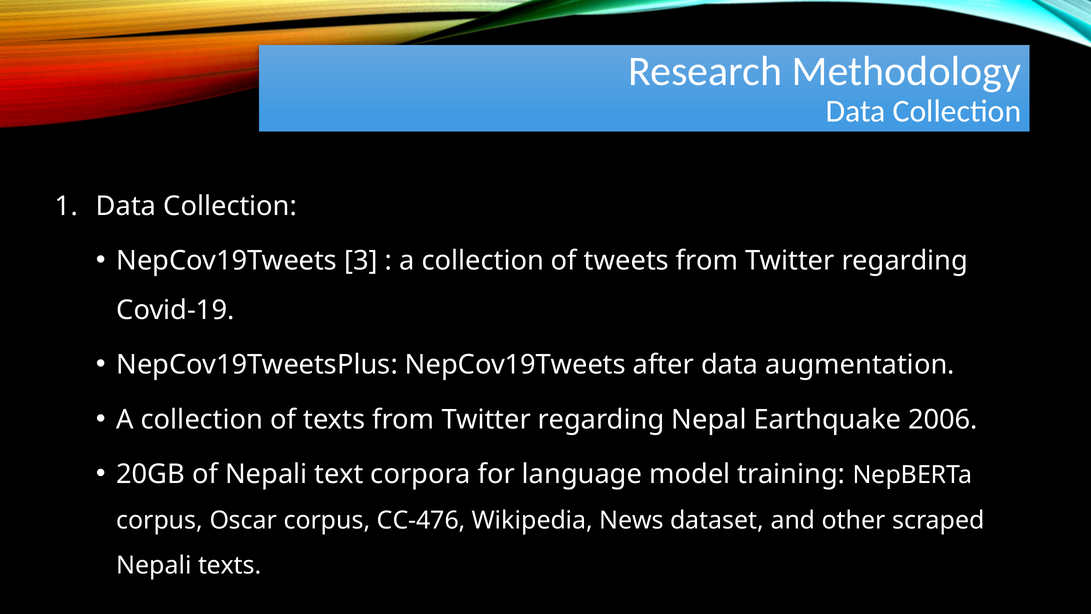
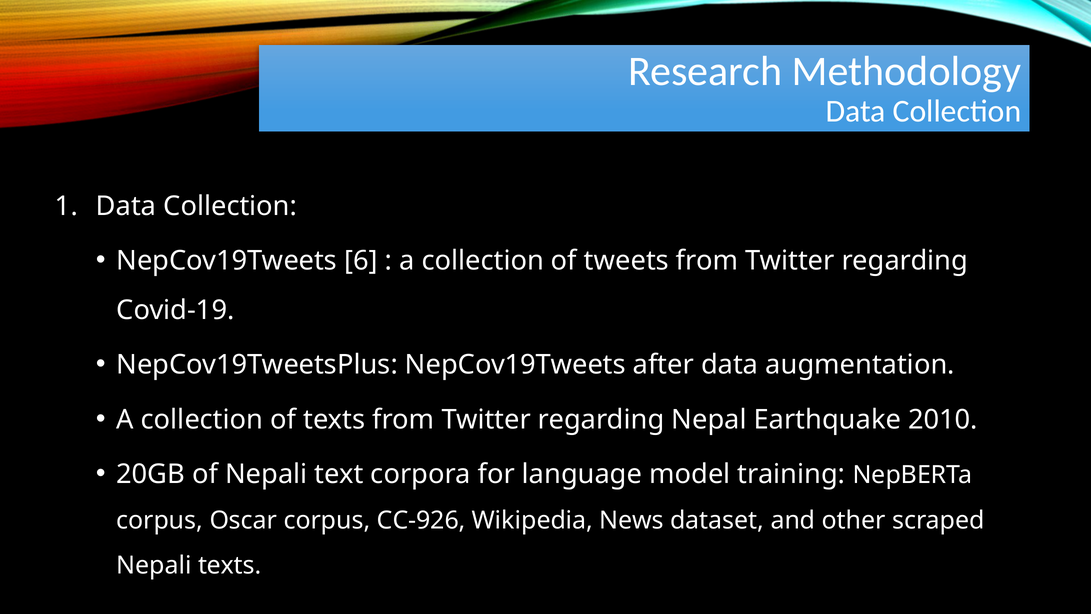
3: 3 -> 6 (361, 261)
2006: 2006 -> 2010 (943, 419)
CC-476: CC-476 -> CC-926 (421, 520)
